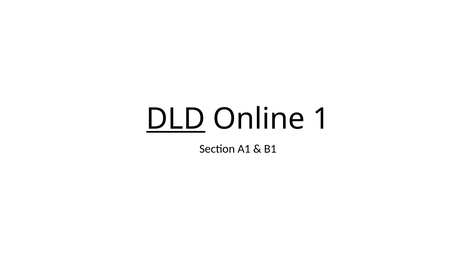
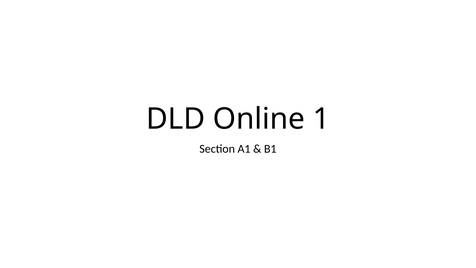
DLD underline: present -> none (176, 119)
